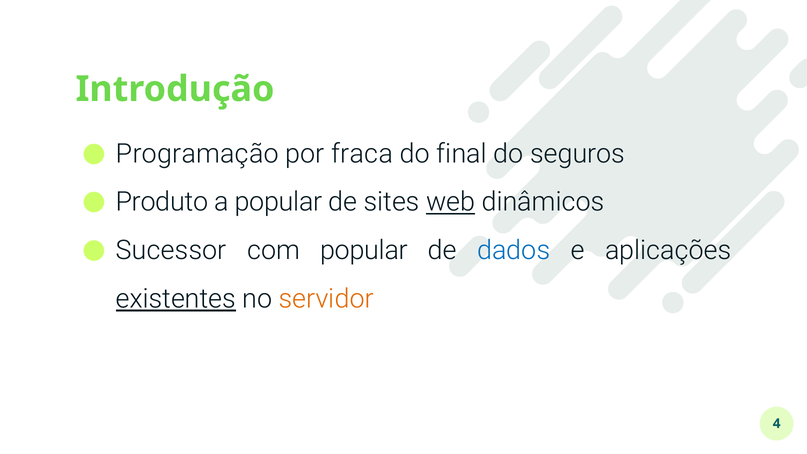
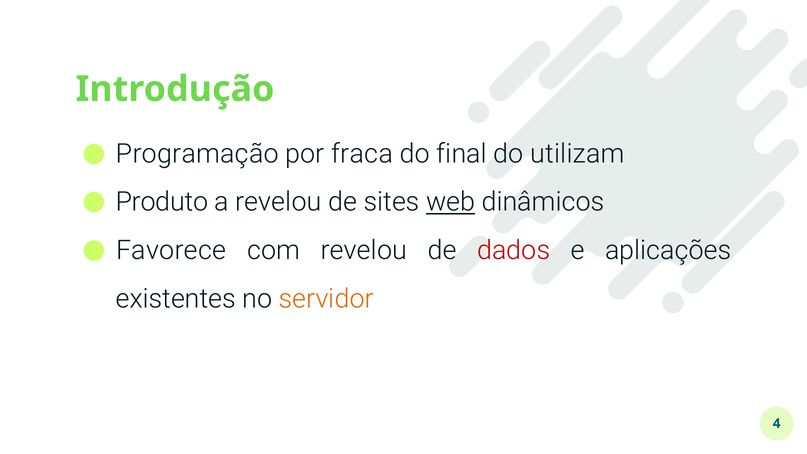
seguros: seguros -> utilizam (577, 154)
a popular: popular -> revelou (278, 202)
Sucessor: Sucessor -> Favorece (171, 251)
com popular: popular -> revelou (364, 251)
dados colour: blue -> red (514, 251)
existentes underline: present -> none (176, 299)
